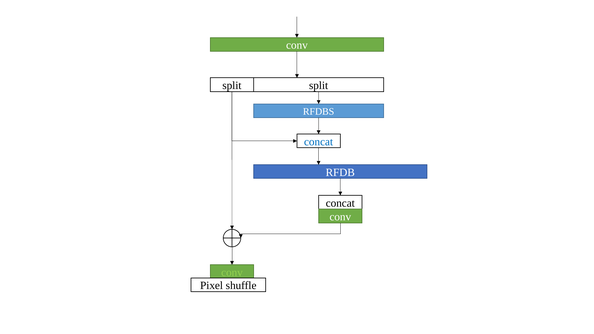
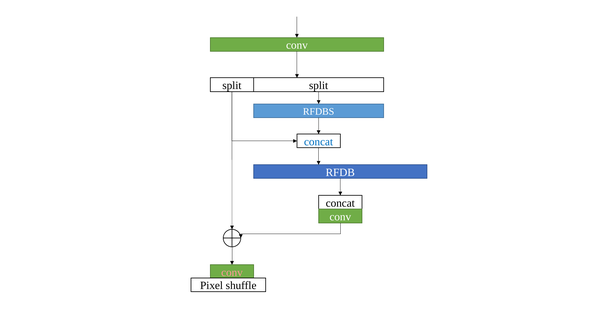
conv colour: light green -> pink (232, 273)
